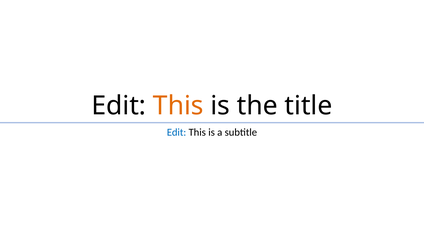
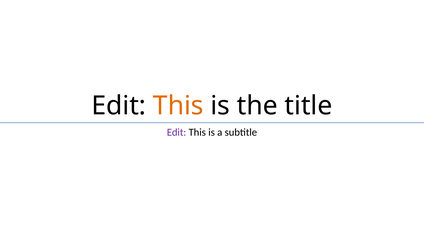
Edit colour: blue -> purple (177, 133)
